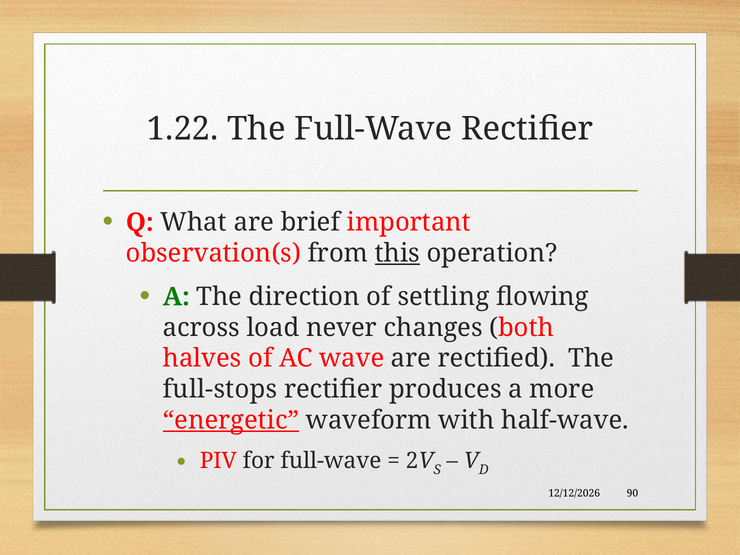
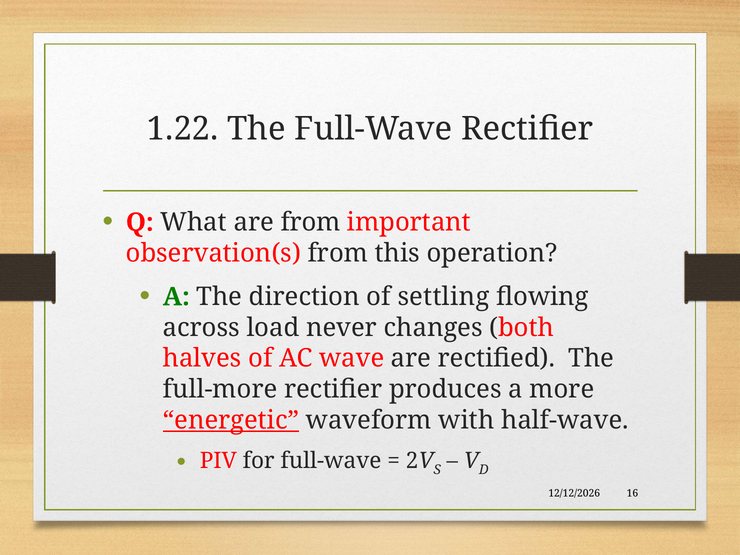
are brief: brief -> from (311, 222)
this underline: present -> none (397, 253)
full-stops: full-stops -> full-more (220, 389)
90: 90 -> 16 (632, 494)
